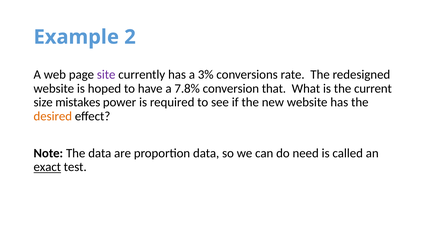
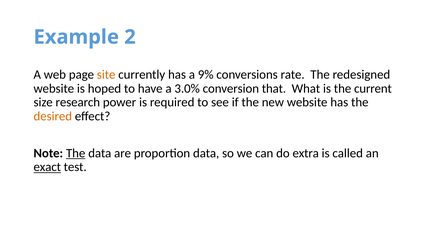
site colour: purple -> orange (106, 74)
3%: 3% -> 9% (206, 74)
7.8%: 7.8% -> 3.0% (187, 88)
mistakes: mistakes -> research (78, 102)
The underline: none -> present (76, 153)
need: need -> extra (306, 153)
